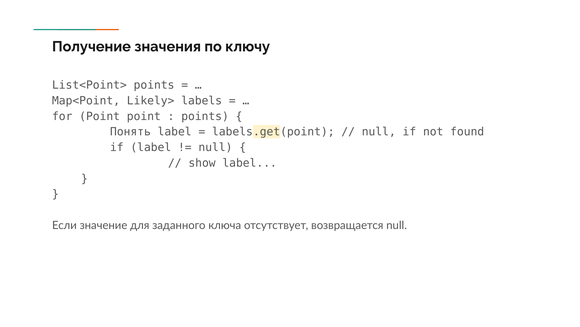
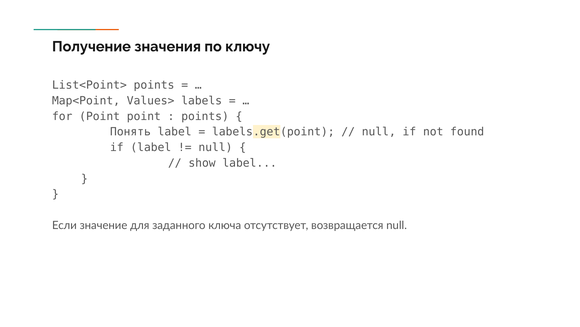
Likely>: Likely> -> Values> (151, 101)
